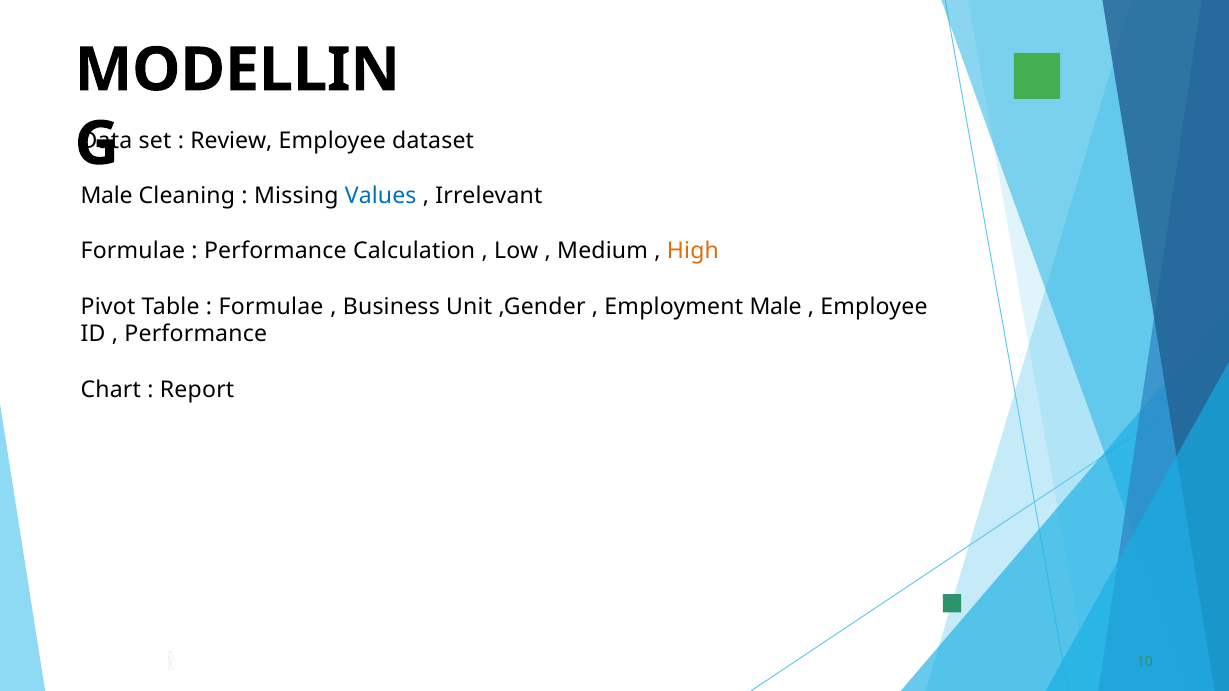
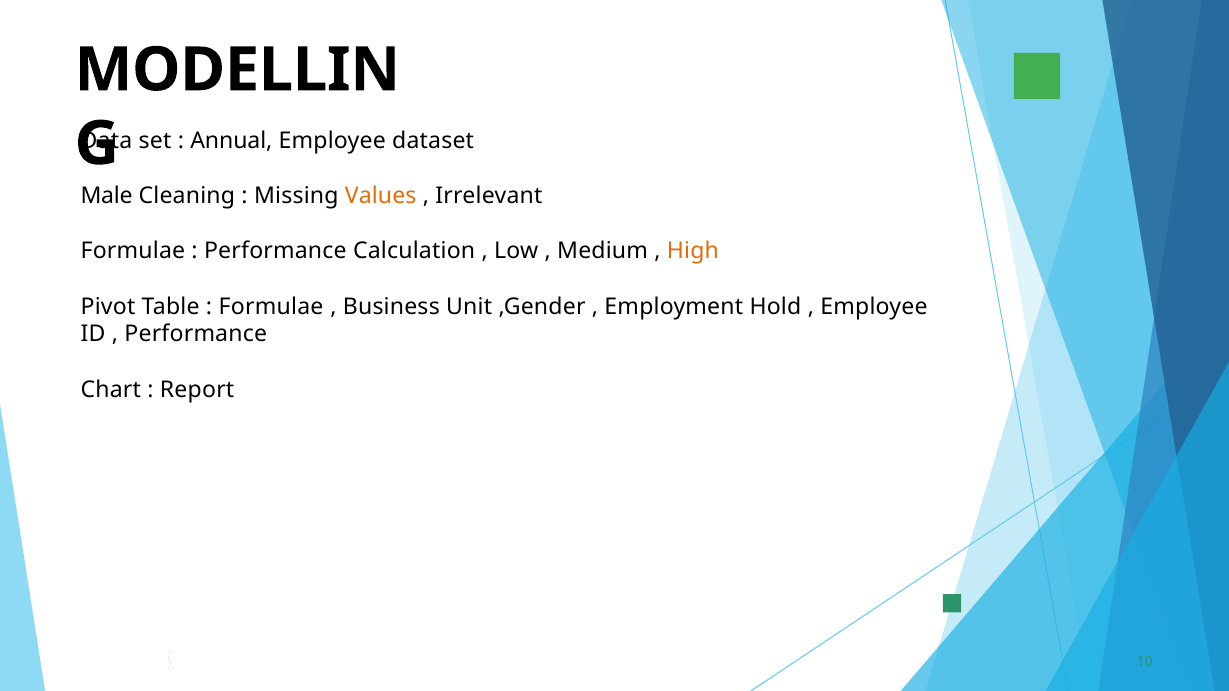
Review: Review -> Annual (231, 141)
Values colour: blue -> orange (381, 196)
Employment Male: Male -> Hold (775, 307)
